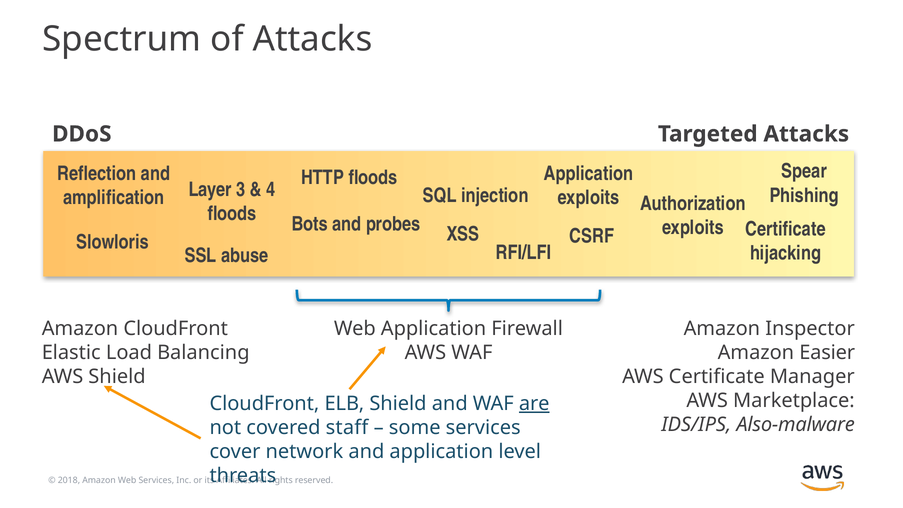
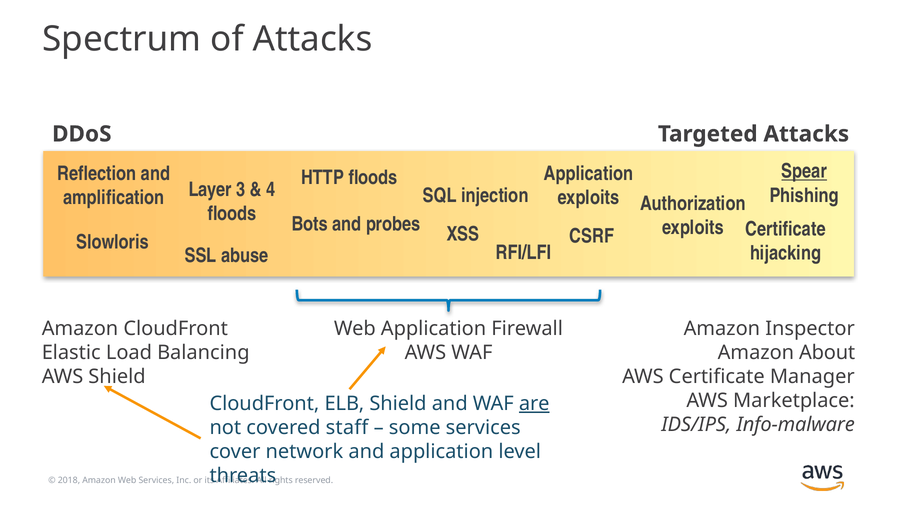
Spear underline: none -> present (804, 171)
Easier: Easier -> About (827, 353)
Also-malware: Also-malware -> Info-malware (796, 425)
